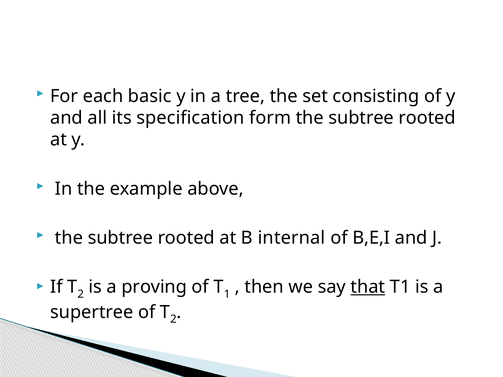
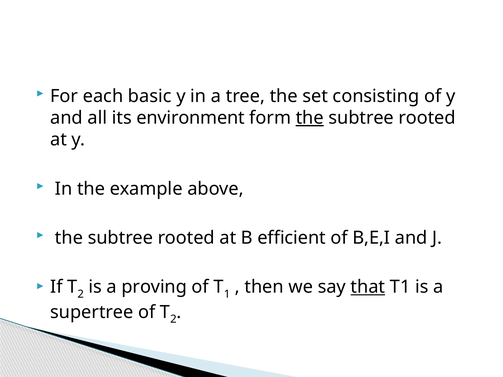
specification: specification -> environment (191, 118)
the underline: none -> present (310, 118)
internal: internal -> efficient (292, 238)
